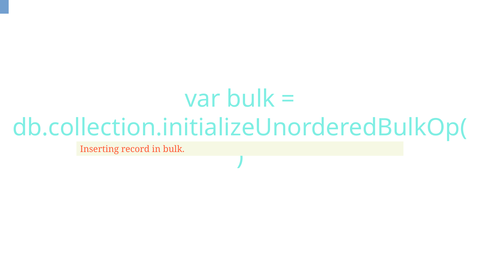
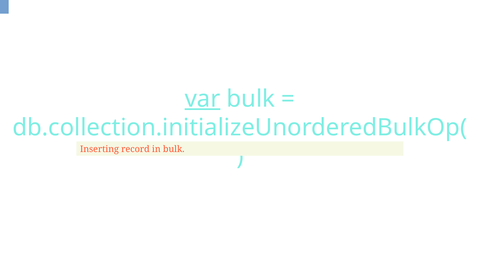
var underline: none -> present (203, 99)
